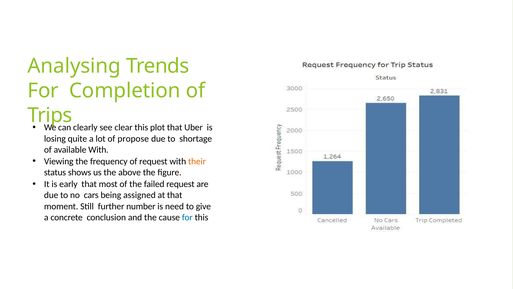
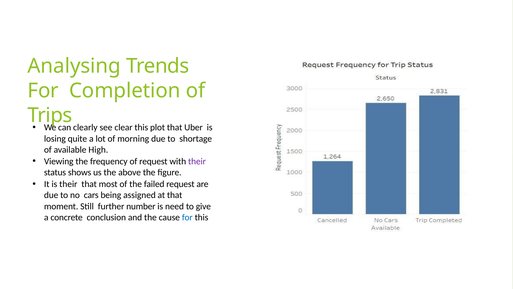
propose: propose -> morning (133, 138)
available With: With -> High (98, 150)
their colour: orange -> purple (197, 161)
is early: early -> their (68, 184)
